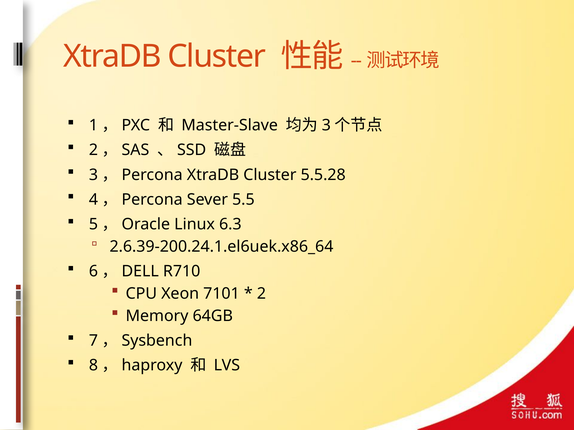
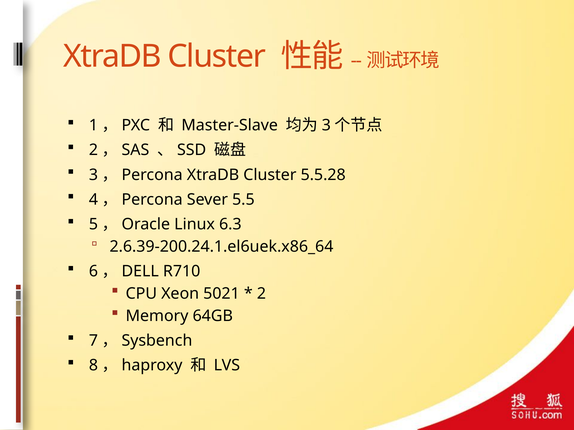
7101: 7101 -> 5021 (221, 294)
